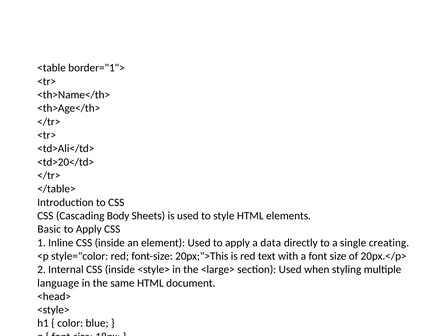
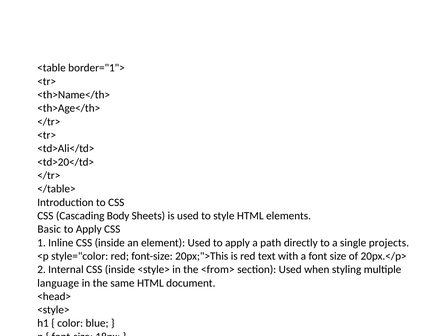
data: data -> path (271, 242)
single creating: creating -> projects (389, 242)
<large>: <large> -> <from> (218, 269)
